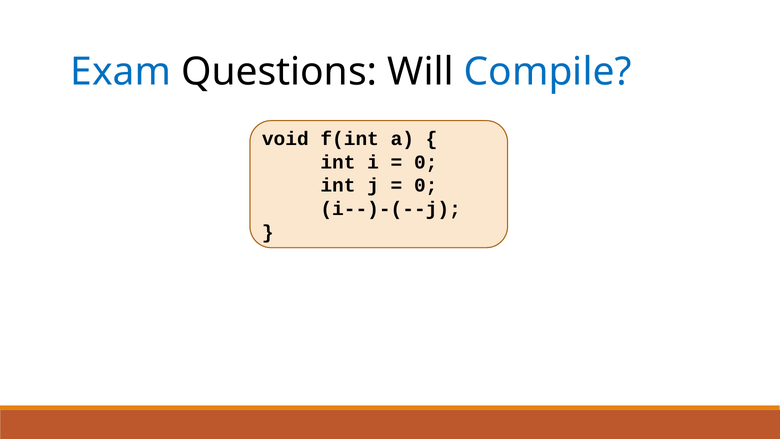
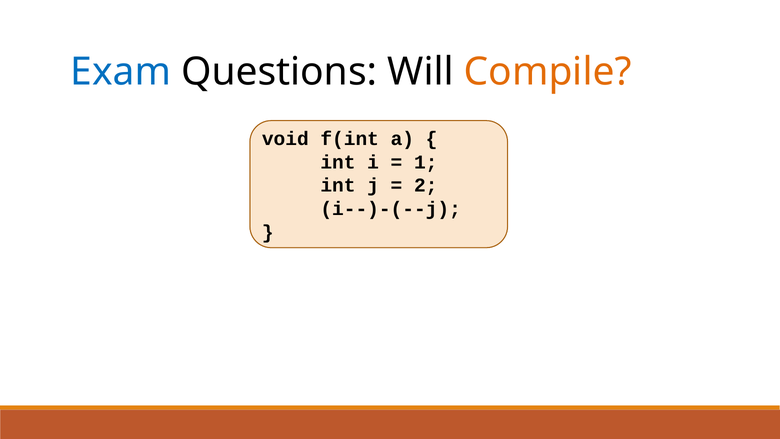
Compile colour: blue -> orange (548, 72)
0: 0 -> 1 (426, 162)
0: 0 -> 2 (426, 185)
